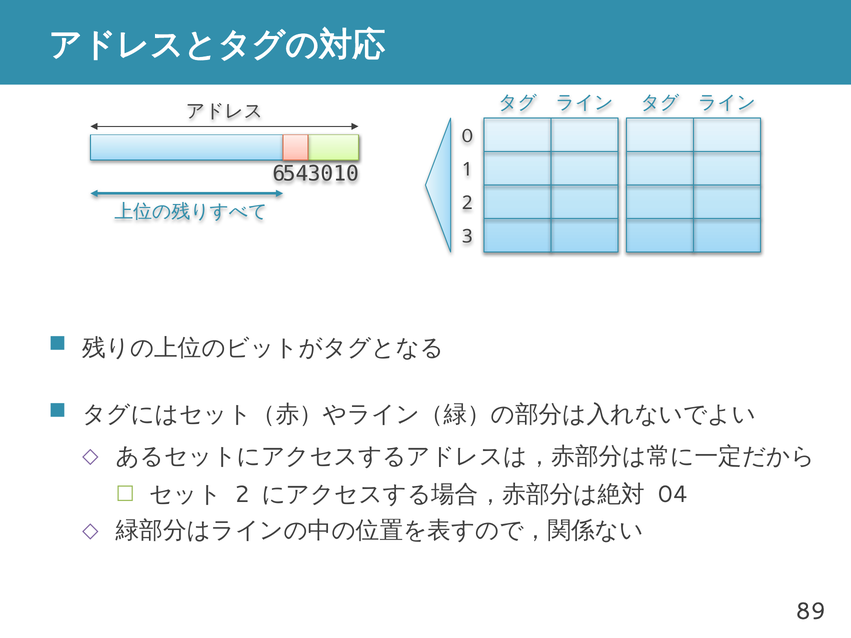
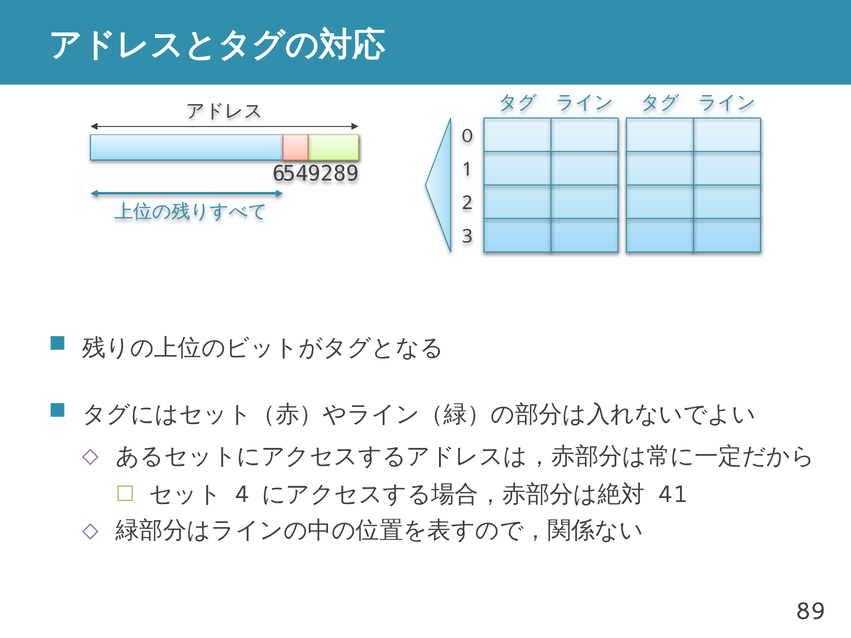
3010: 3010 -> 9289 (333, 174)
2: 2 -> 4 (242, 495)
04: 04 -> 41 (673, 495)
